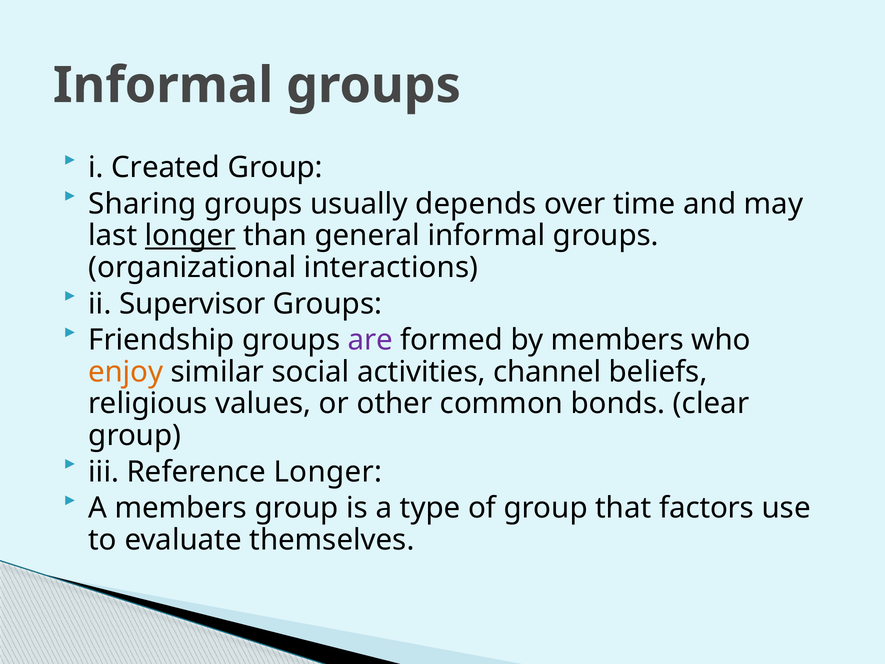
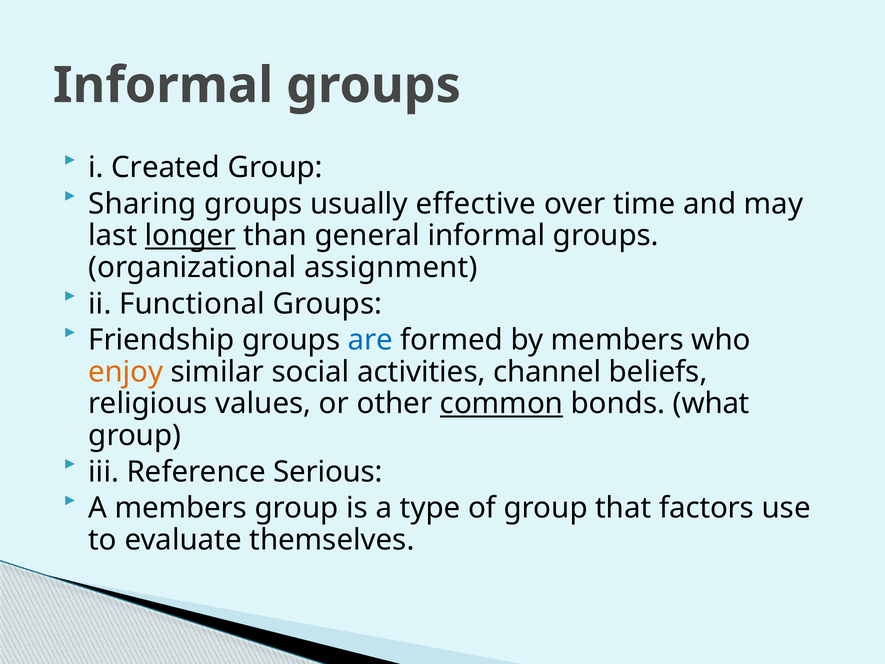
depends: depends -> effective (476, 204)
interactions: interactions -> assignment (391, 267)
Supervisor: Supervisor -> Functional (192, 304)
are colour: purple -> blue (370, 340)
common underline: none -> present (502, 404)
clear: clear -> what (711, 404)
Reference Longer: Longer -> Serious (328, 472)
